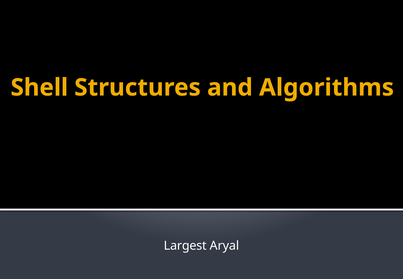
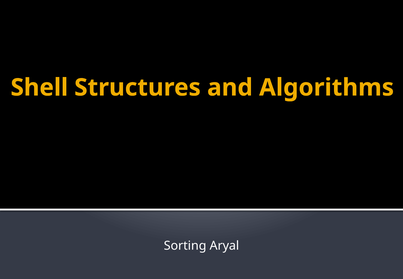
Largest: Largest -> Sorting (185, 246)
